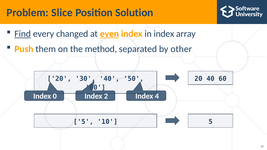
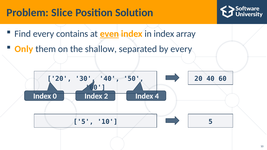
Find underline: present -> none (23, 34)
changed: changed -> contains (72, 34)
Push: Push -> Only (24, 49)
method: method -> shallow (101, 49)
by other: other -> every (181, 49)
